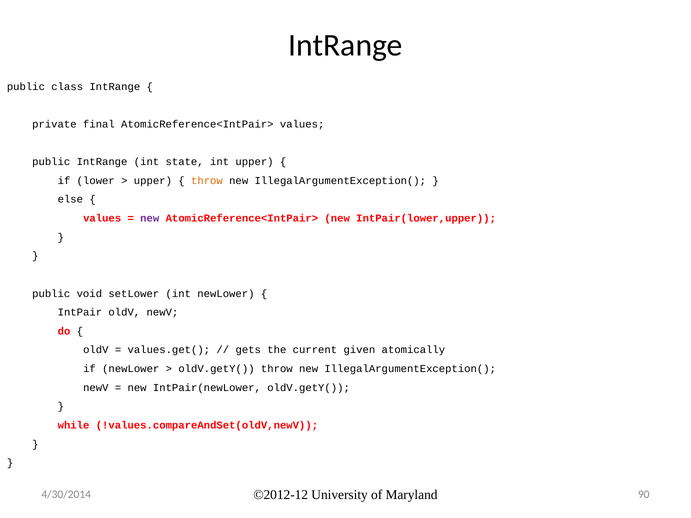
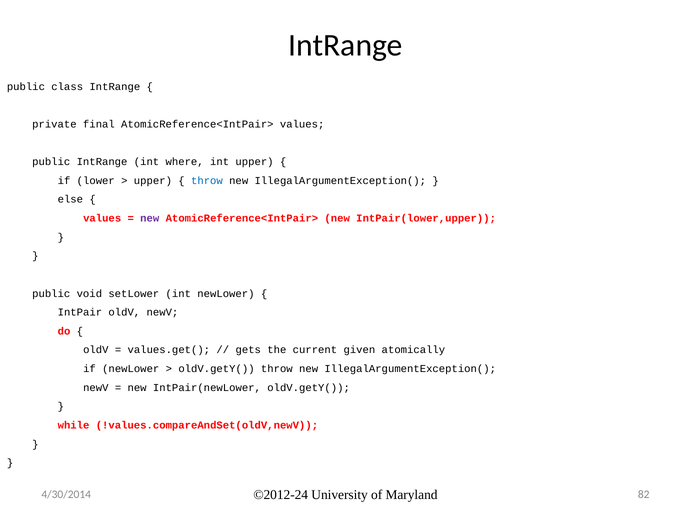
state: state -> where (185, 162)
throw colour: orange -> blue (207, 181)
©2012-12: ©2012-12 -> ©2012-24 (281, 495)
90: 90 -> 82 (644, 495)
